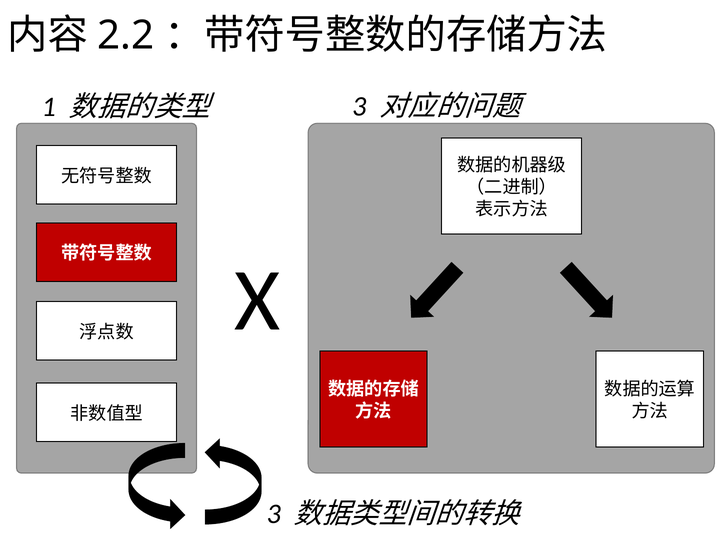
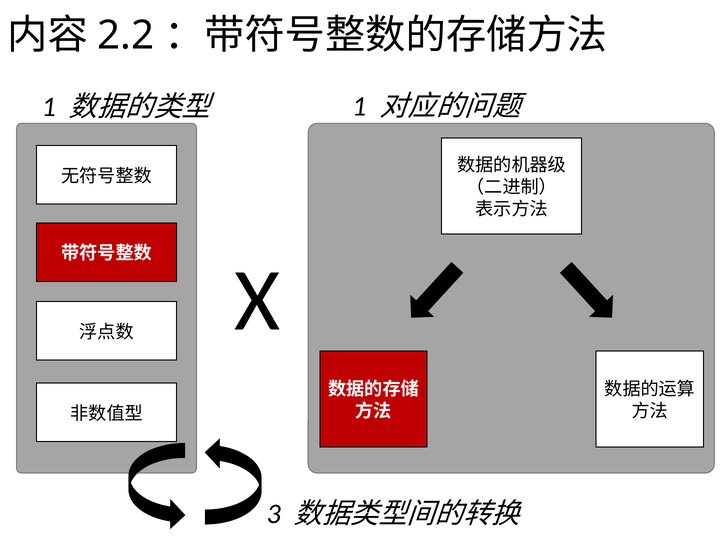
3: 3 -> 1 (360, 106)
